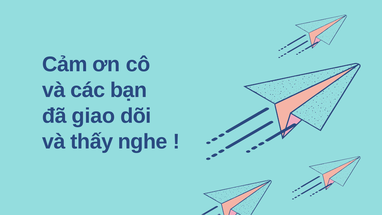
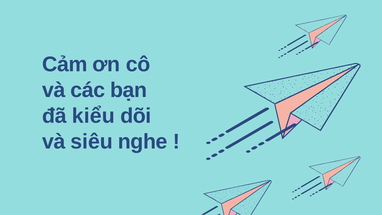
giao: giao -> kiểu (93, 116)
thấy: thấy -> siêu (92, 141)
